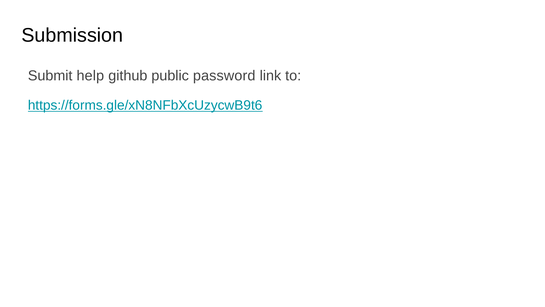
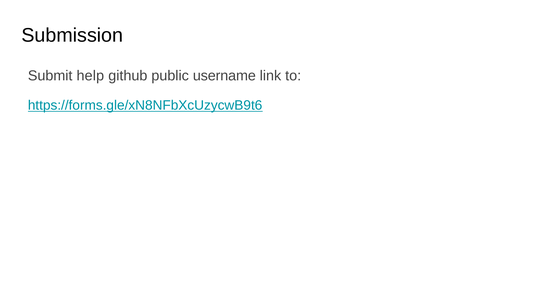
password: password -> username (224, 76)
